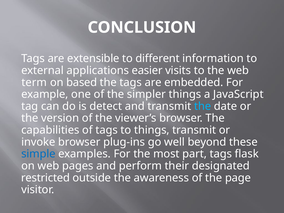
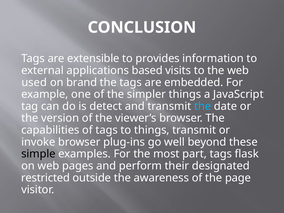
different: different -> provides (158, 58)
easier: easier -> based (147, 70)
term: term -> used (34, 82)
based: based -> brand (82, 82)
simple colour: blue -> black (38, 154)
